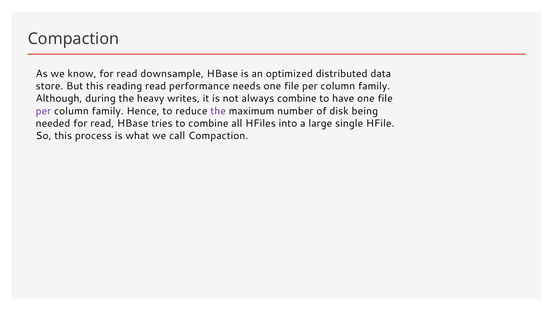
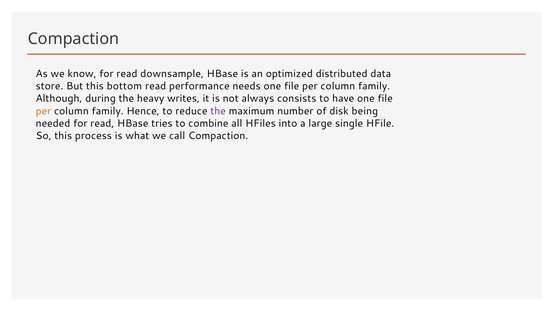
reading: reading -> bottom (124, 86)
always combine: combine -> consists (297, 99)
per colour: purple -> orange (43, 111)
